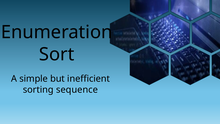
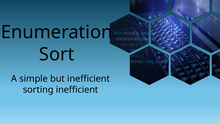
sorting sequence: sequence -> inefficient (77, 90)
